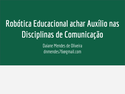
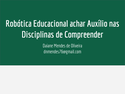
Comunicação: Comunicação -> Compreender (84, 35)
